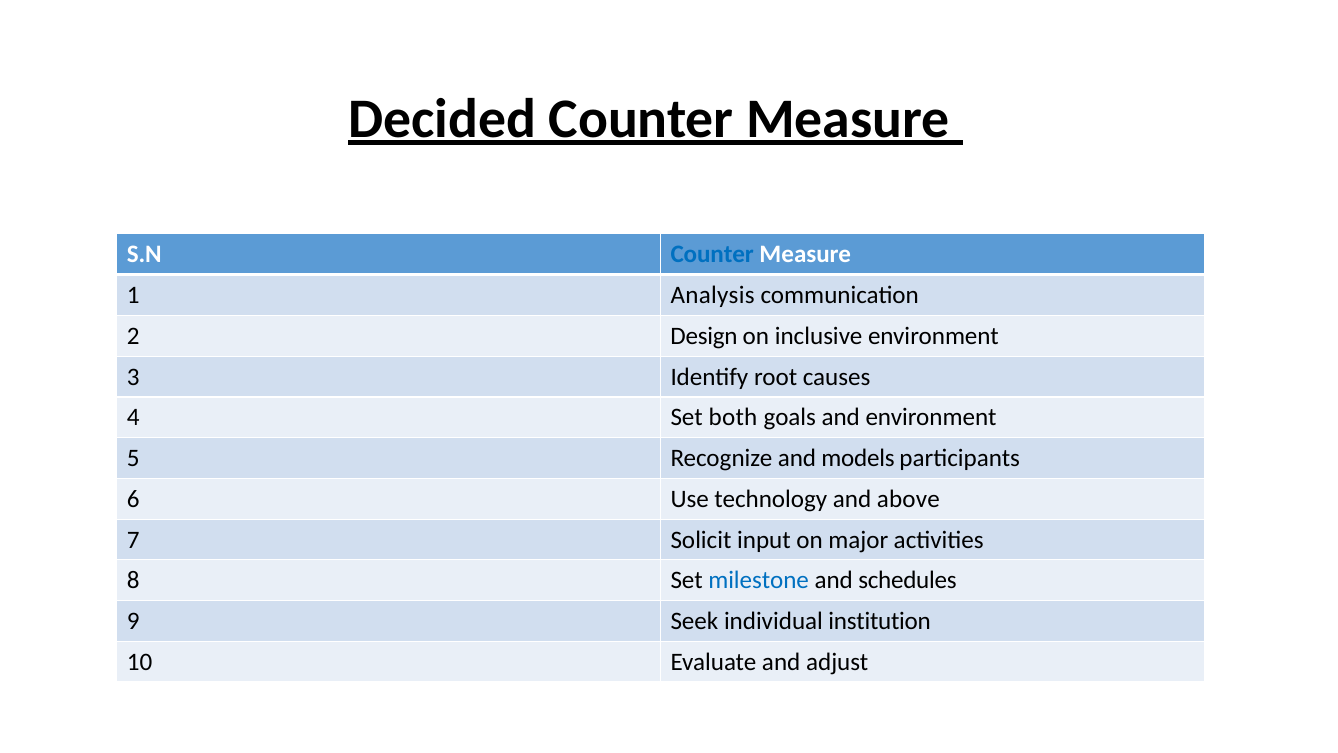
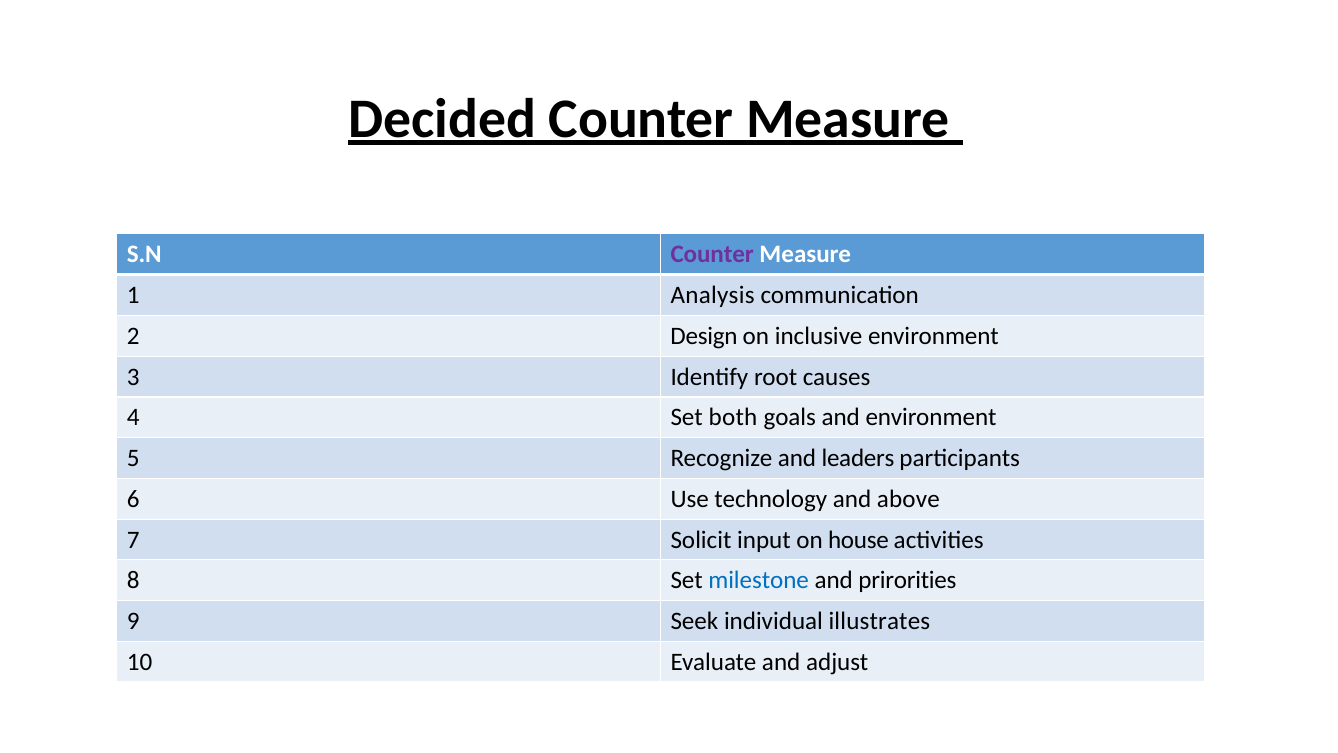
Counter colour: blue -> purple (712, 254)
models: models -> leaders (858, 458)
major: major -> house (858, 540)
schedules: schedules -> prirorities (907, 580)
institution: institution -> illustrates (879, 621)
